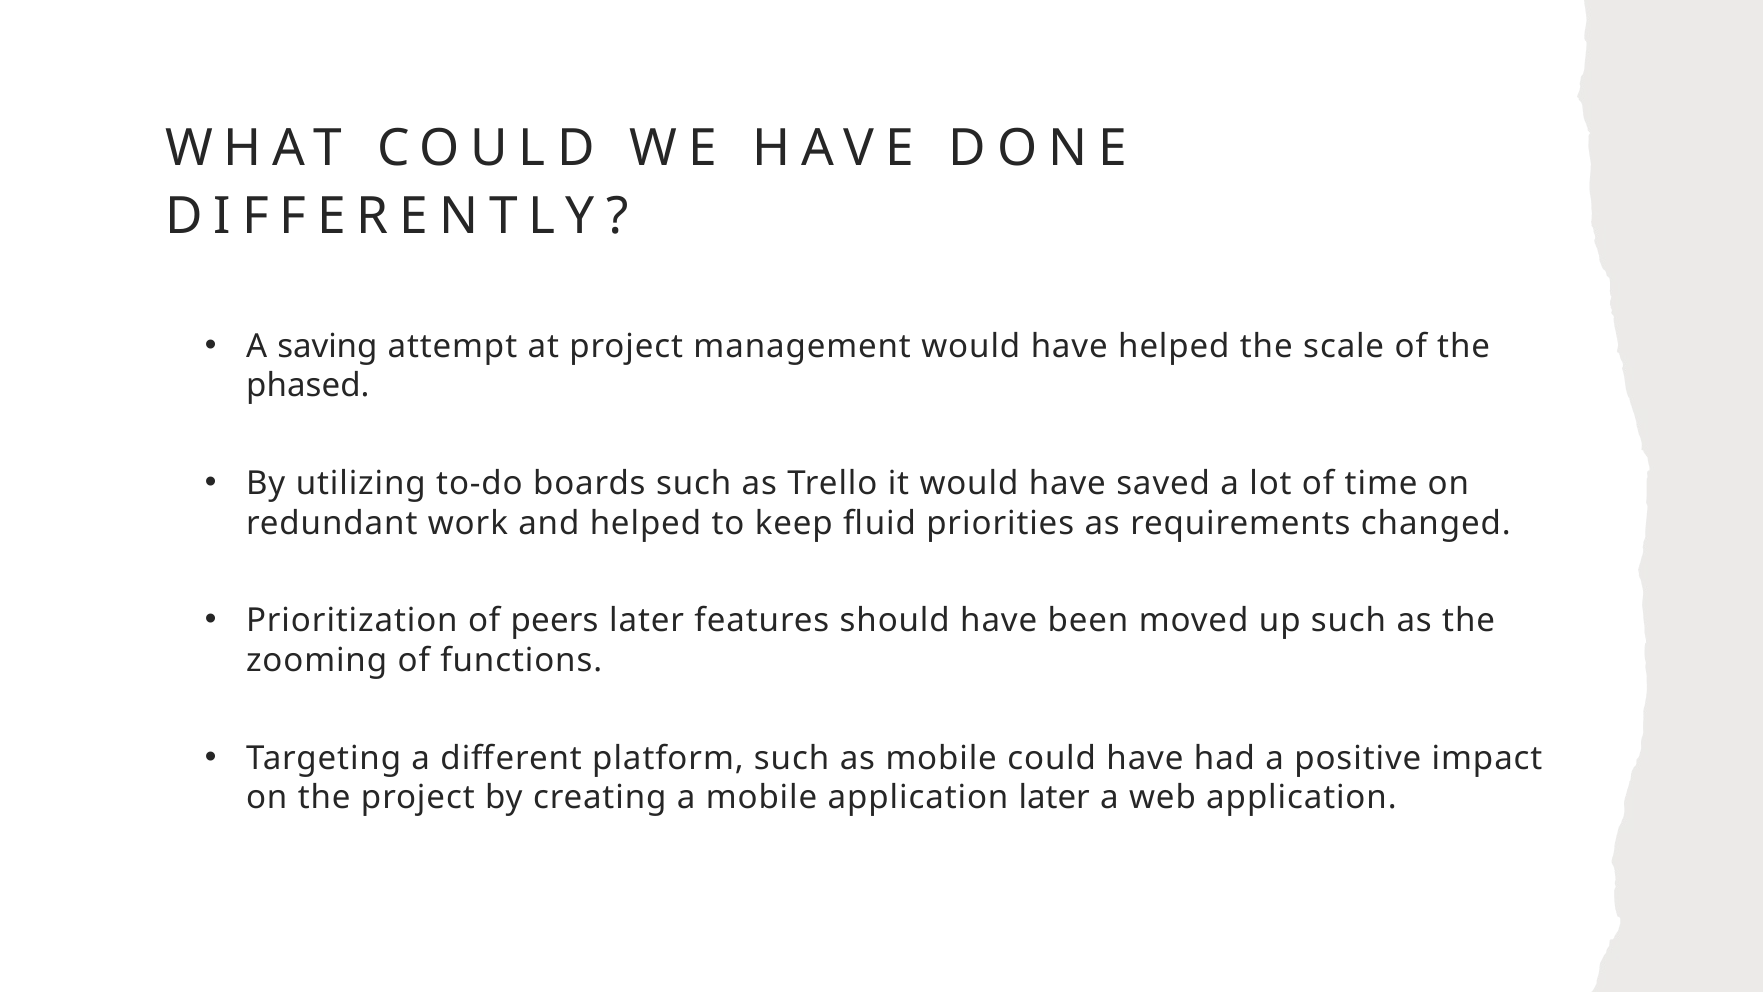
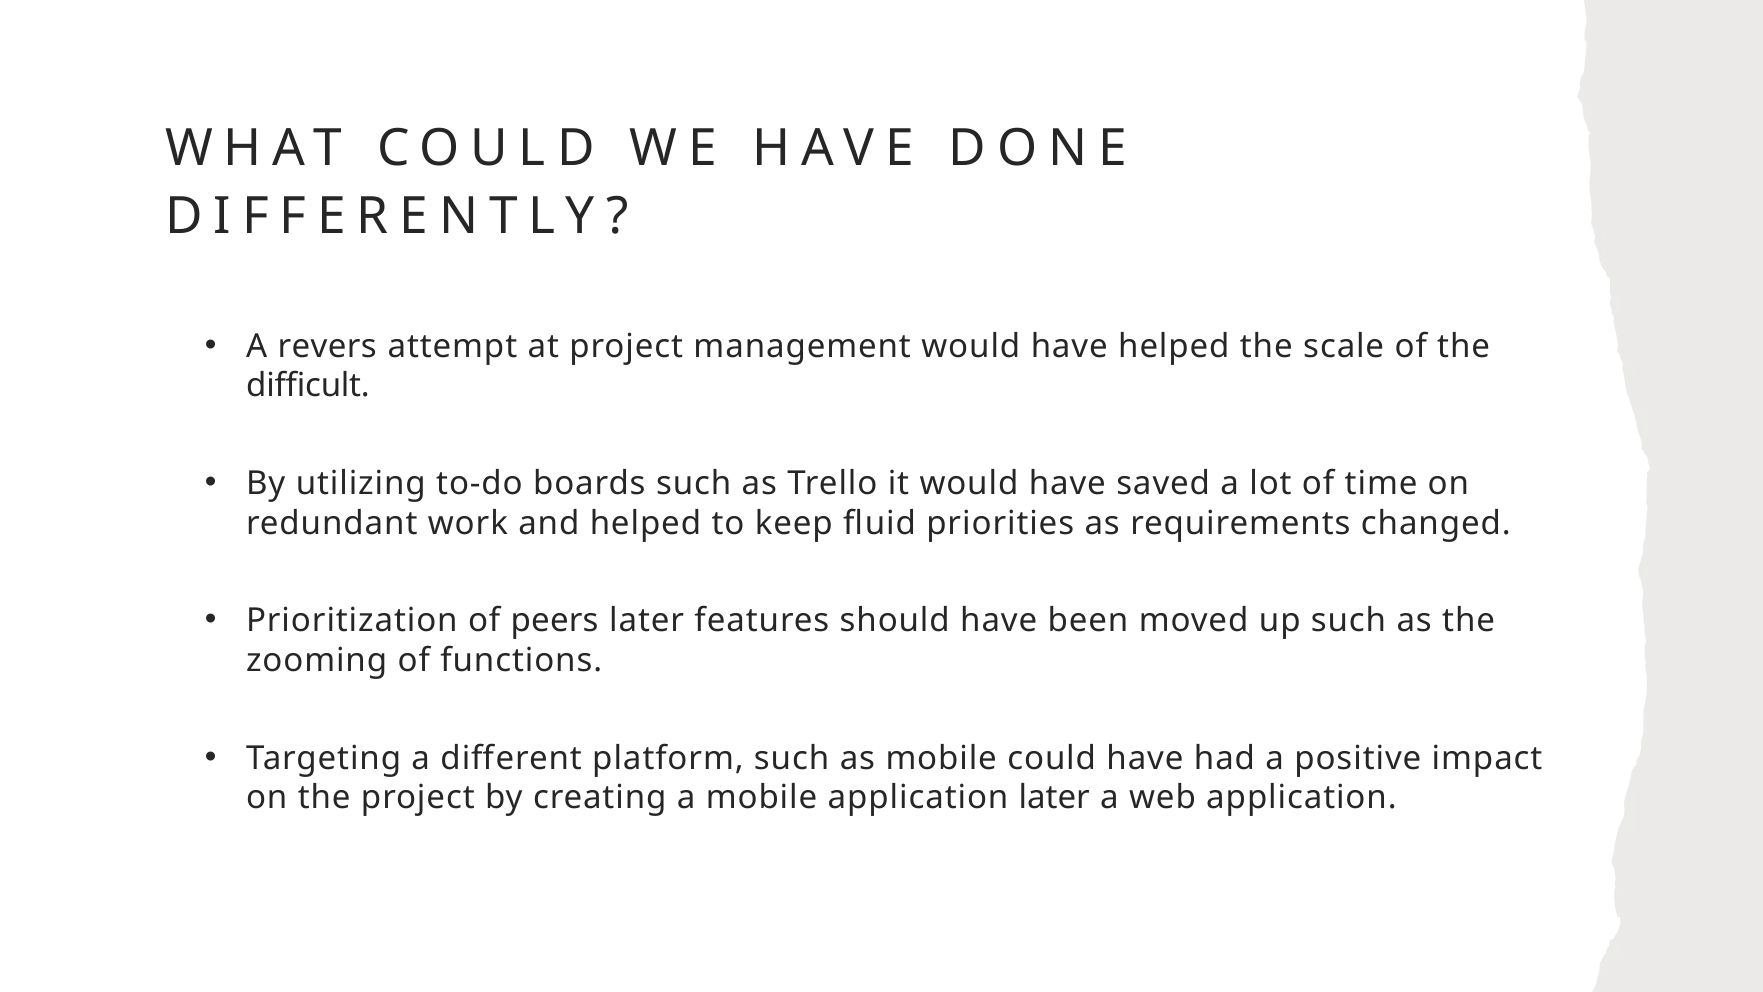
saving: saving -> revers (327, 346)
phased: phased -> difficult (308, 386)
